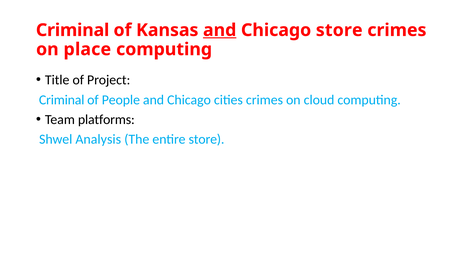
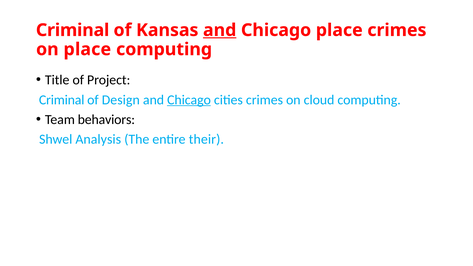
Chicago store: store -> place (339, 30)
People: People -> Design (121, 100)
Chicago underline: none -> present (189, 100)
platforms: platforms -> behaviors (106, 120)
entire store: store -> their (206, 139)
